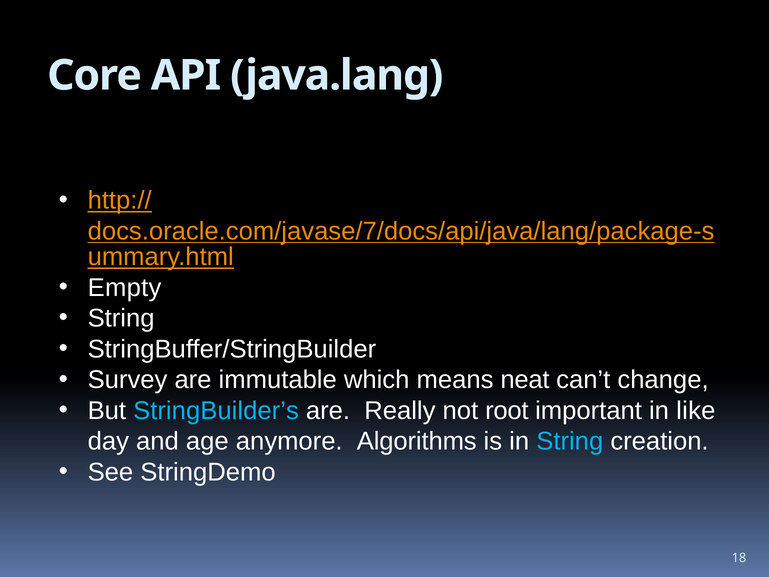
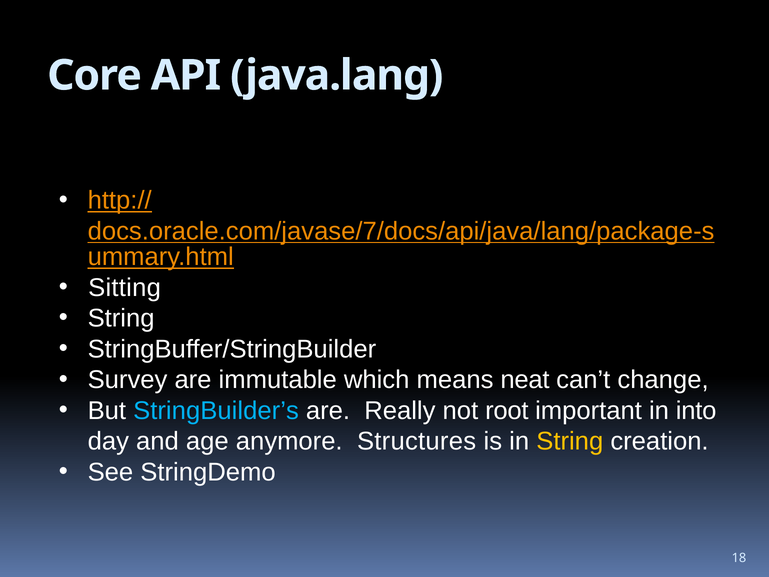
Empty: Empty -> Sitting (125, 288)
like: like -> into (696, 411)
Algorithms: Algorithms -> Structures (417, 441)
String colour: light blue -> yellow (570, 441)
